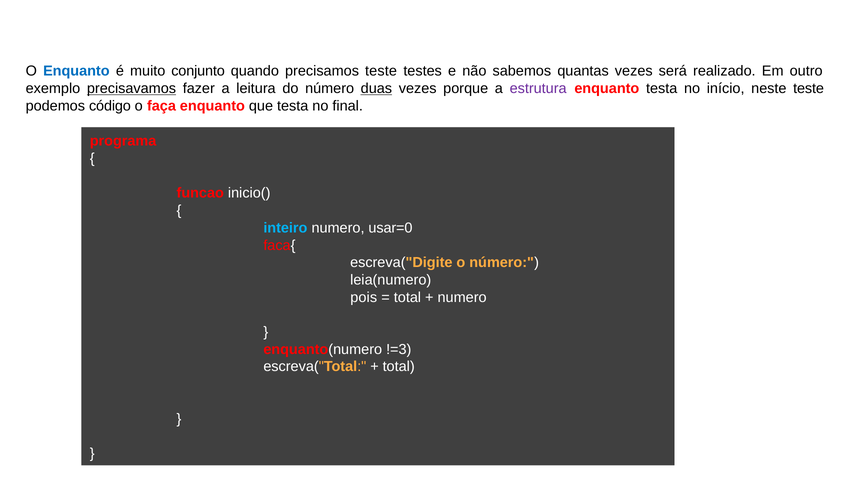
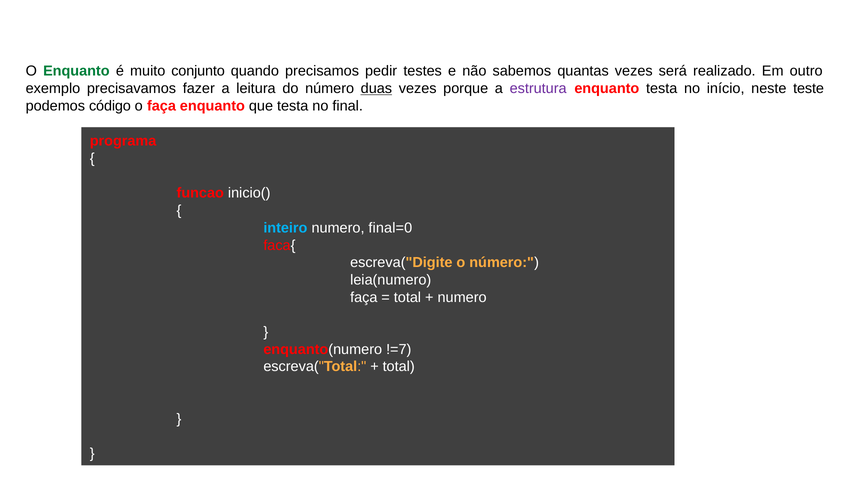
Enquanto colour: blue -> green (76, 71)
precisamos teste: teste -> pedir (381, 71)
precisavamos underline: present -> none (131, 89)
usar=0: usar=0 -> final=0 (390, 228)
pois: pois -> faça (364, 297)
!=3: !=3 -> !=7 (399, 350)
